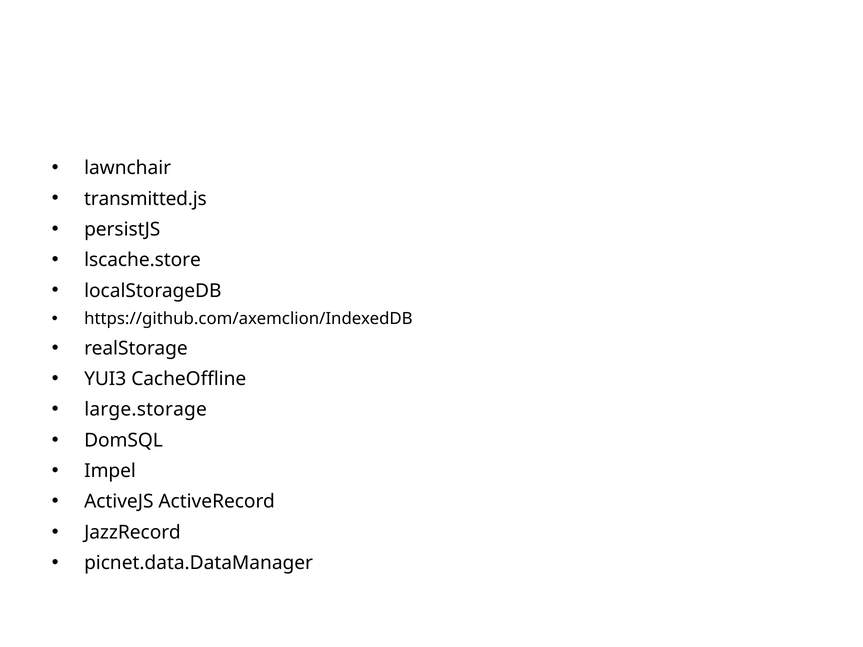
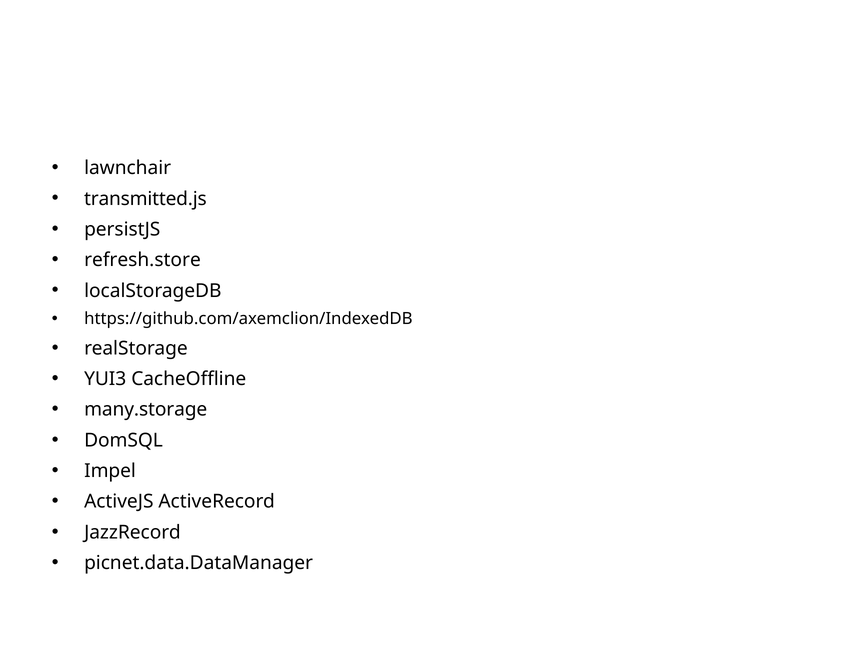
lscache.store: lscache.store -> refresh.store (142, 260)
large.storage: large.storage -> many.storage (146, 410)
